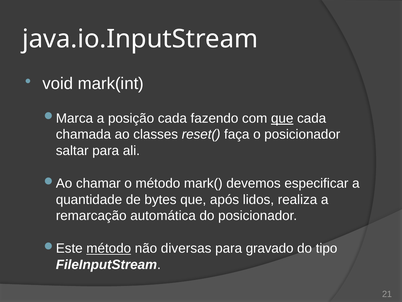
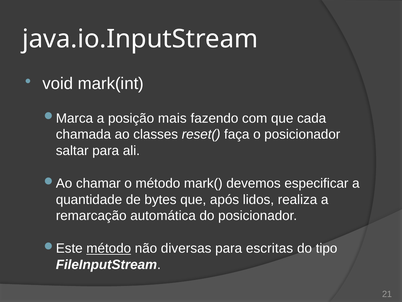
posição cada: cada -> mais (172, 118)
que underline: present -> none (282, 118)
gravado: gravado -> escritas (270, 248)
